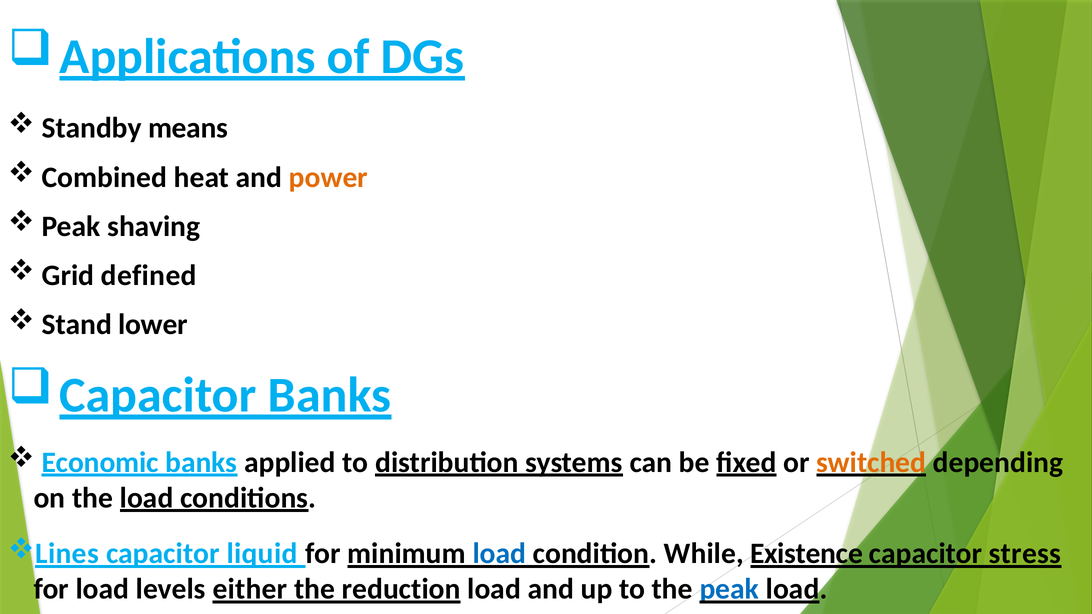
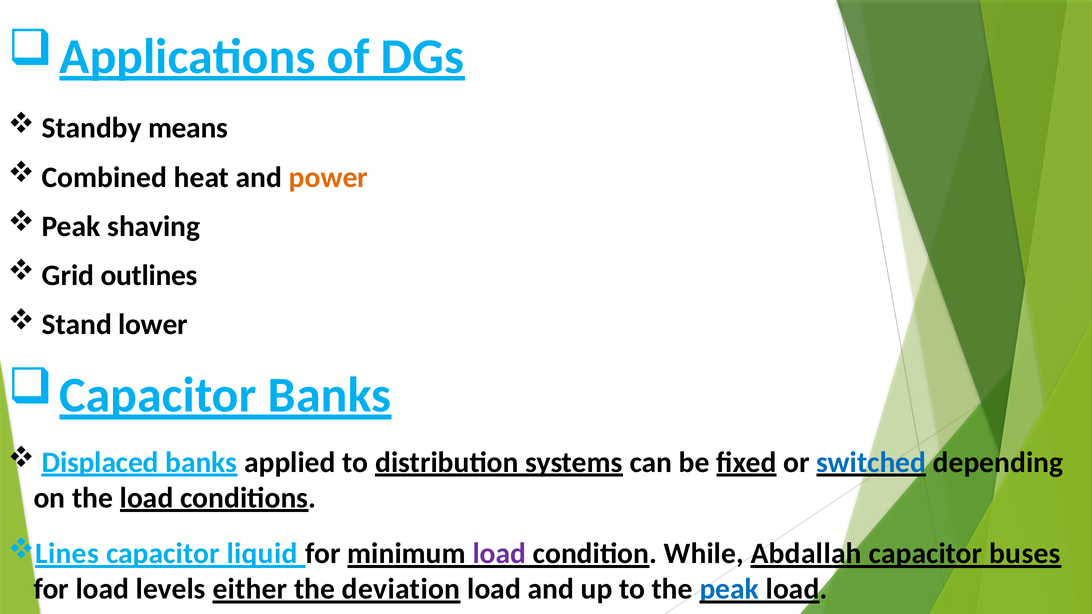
defined: defined -> outlines (149, 276)
Economic: Economic -> Displaced (100, 462)
switched colour: orange -> blue (871, 462)
load colour: blue -> purple (499, 554)
Existence: Existence -> Abdallah (806, 554)
stress: stress -> buses (1025, 554)
reduction: reduction -> deviation (401, 589)
